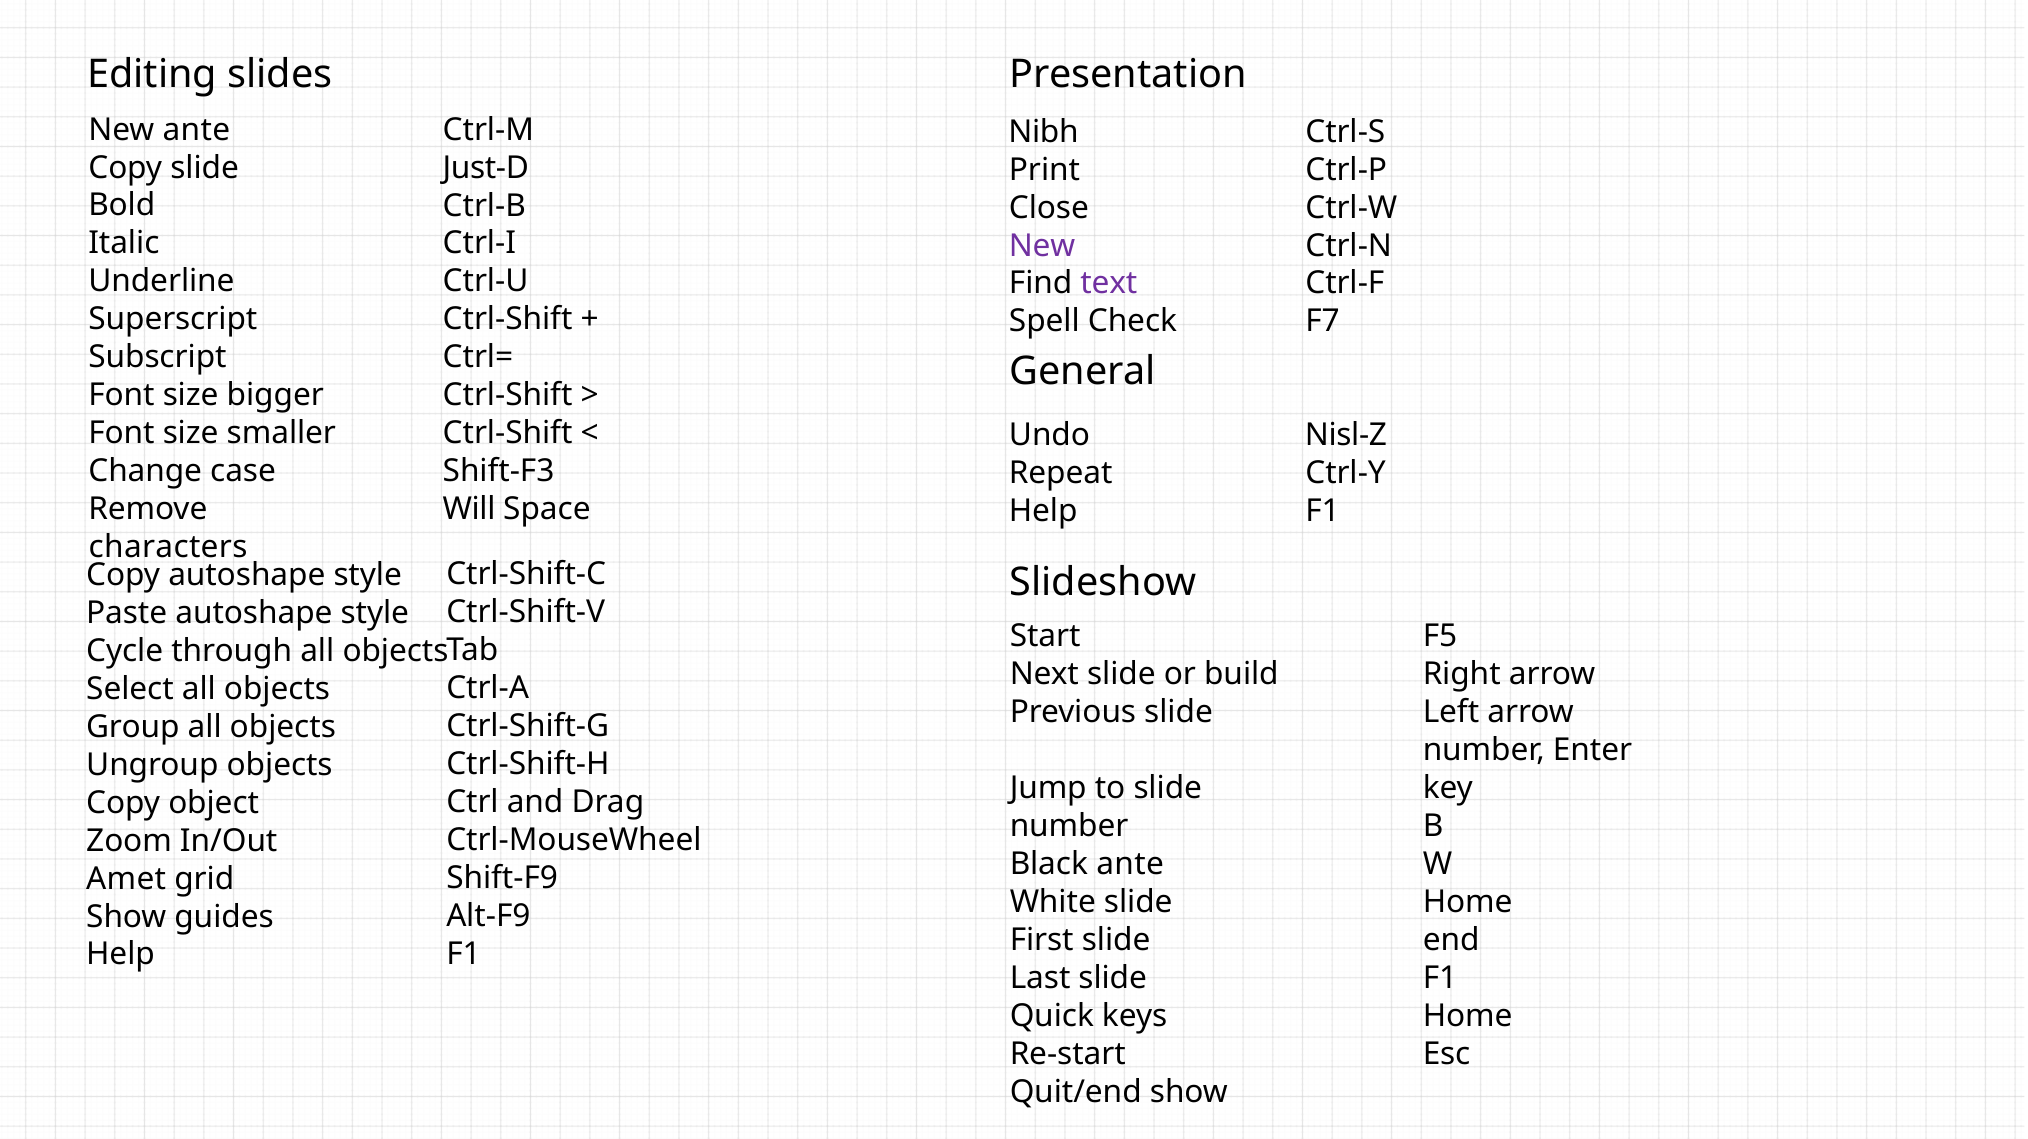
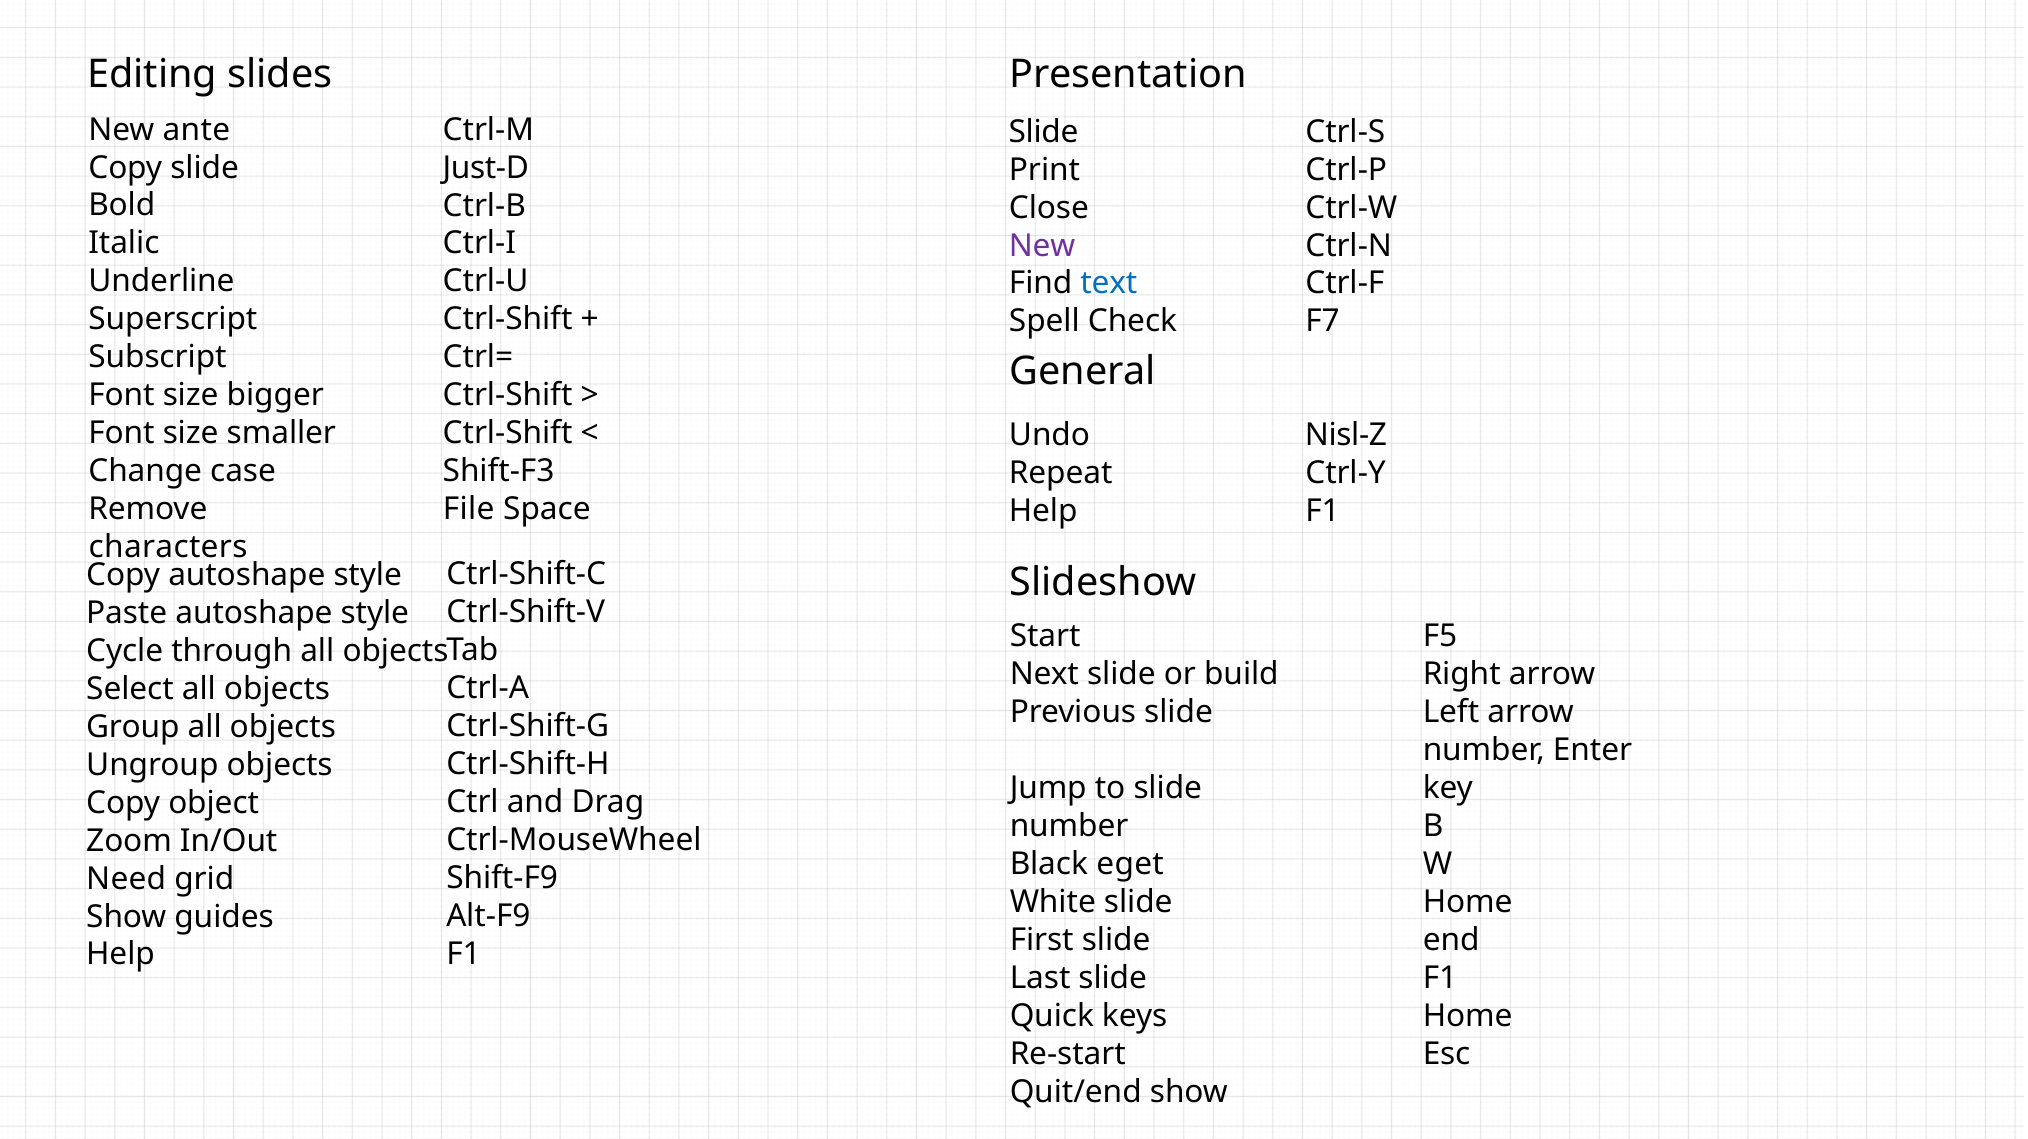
Nibh: Nibh -> Slide (1044, 132)
text colour: purple -> blue (1109, 284)
Will: Will -> File (469, 509)
Black ante: ante -> eget (1130, 864)
Amet: Amet -> Need (126, 879)
